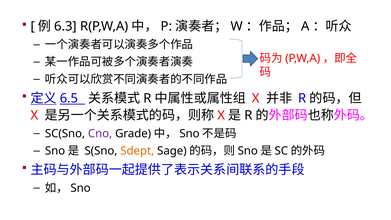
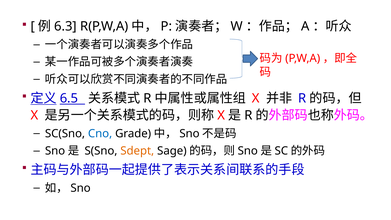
Cno colour: purple -> blue (100, 134)
